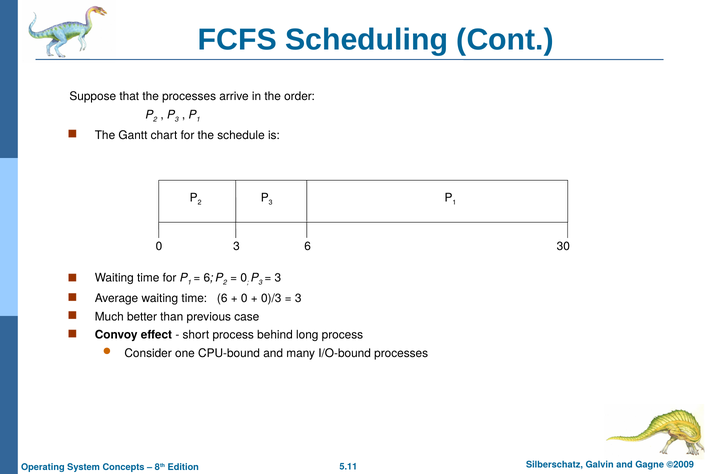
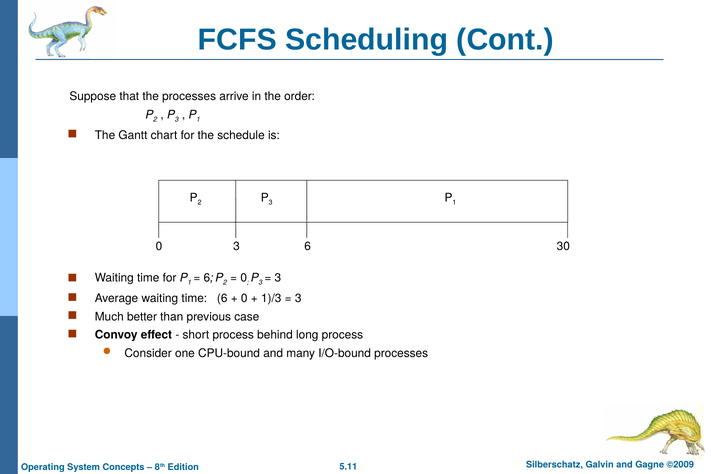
0)/3: 0)/3 -> 1)/3 (271, 298)
